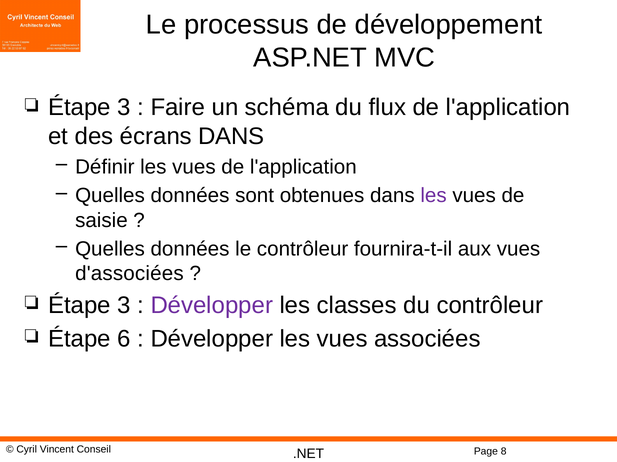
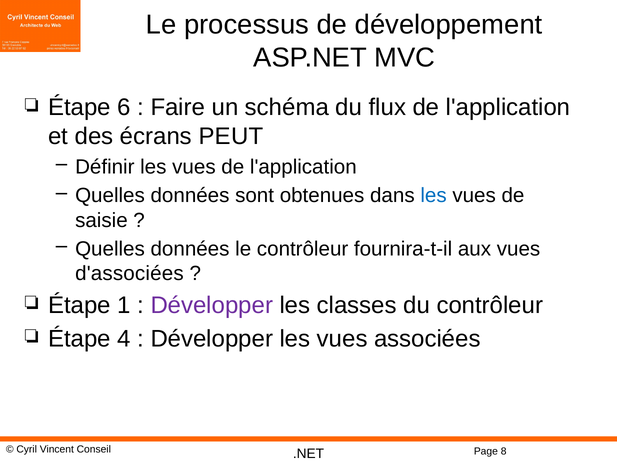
3: 3 -> 6 (124, 108)
écrans DANS: DANS -> PEUT (231, 137)
les colour: purple -> blue (434, 196)
3: 3 -> 1 (124, 306)
6: 6 -> 4 (124, 340)
